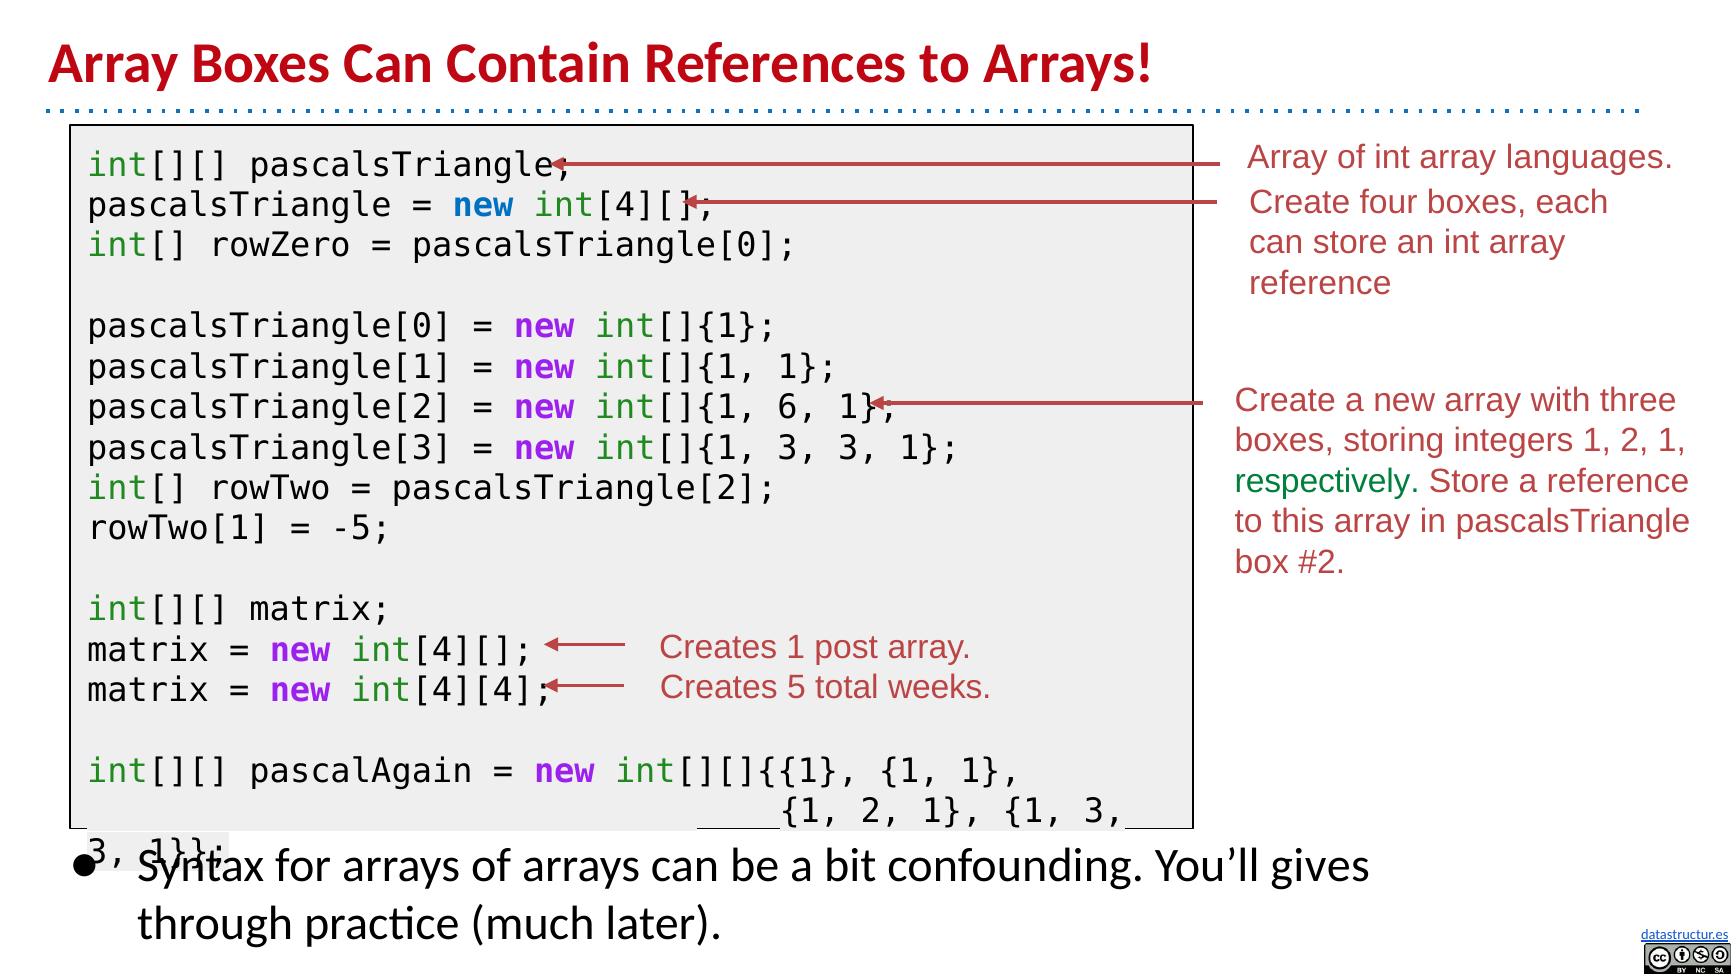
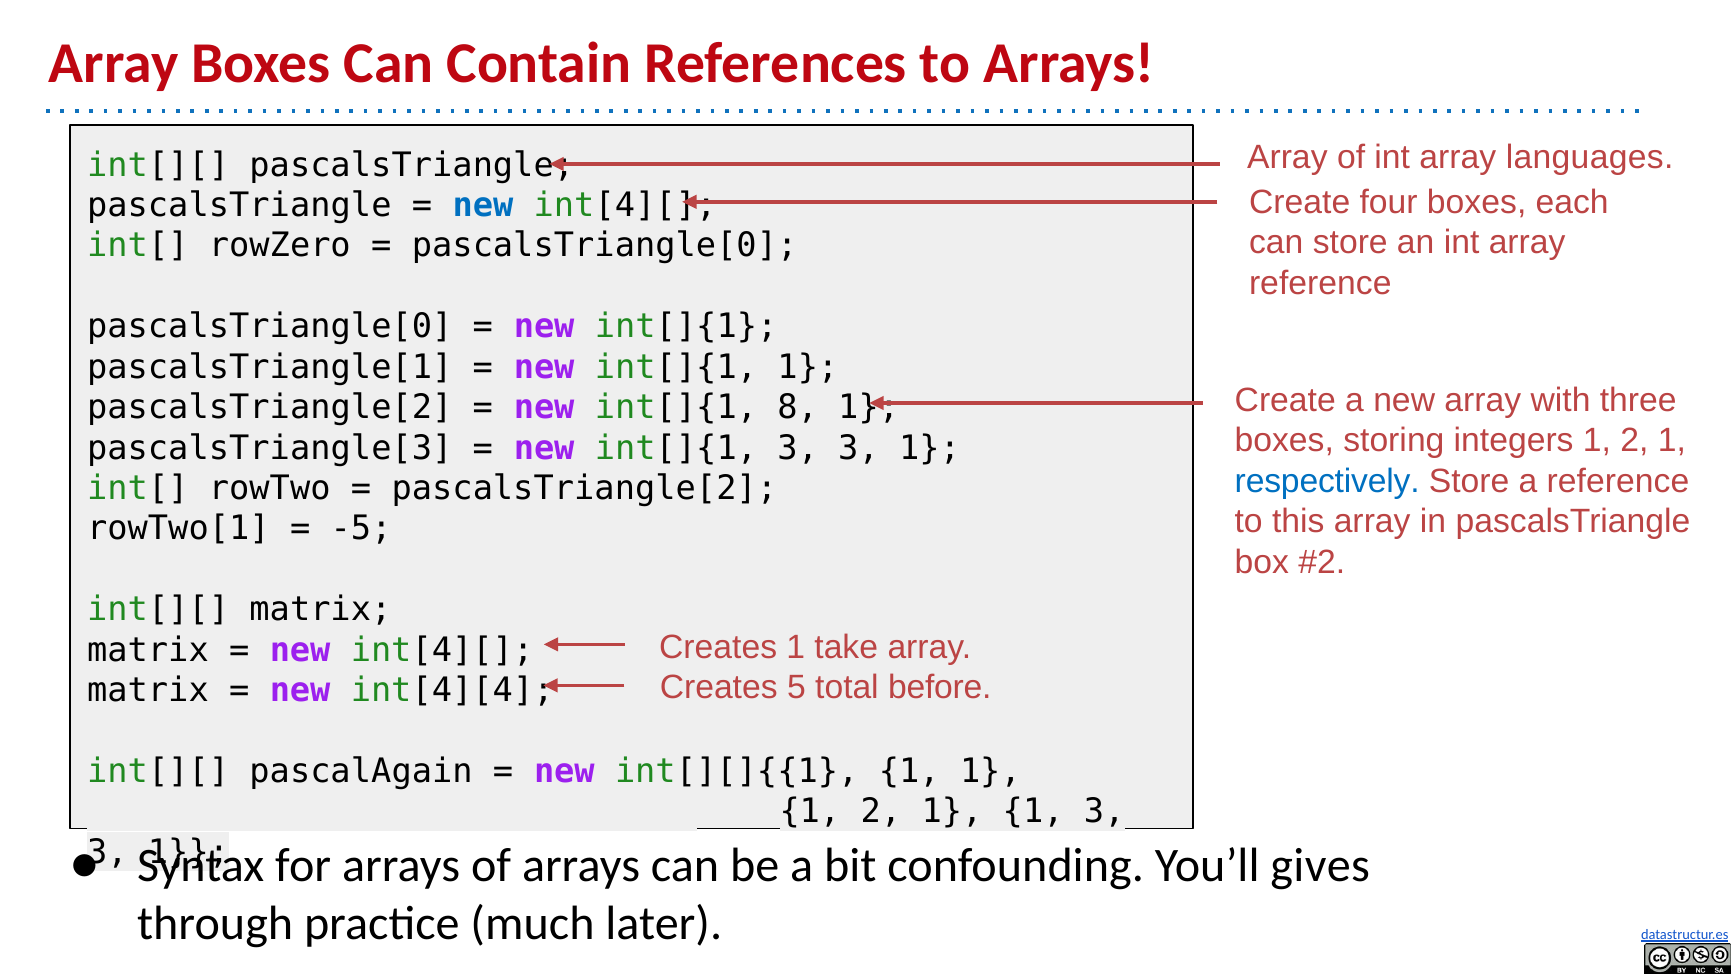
6: 6 -> 8 (798, 407)
respectively colour: green -> blue (1327, 481)
post: post -> take (846, 647)
weeks: weeks -> before (940, 688)
